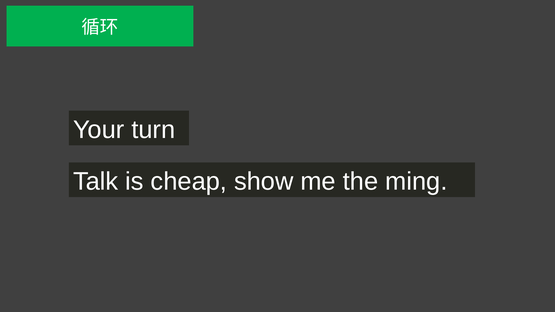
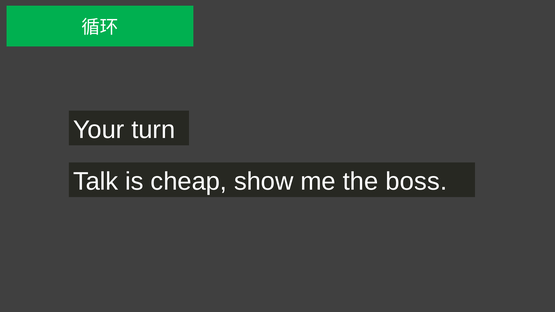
ming: ming -> boss (416, 182)
